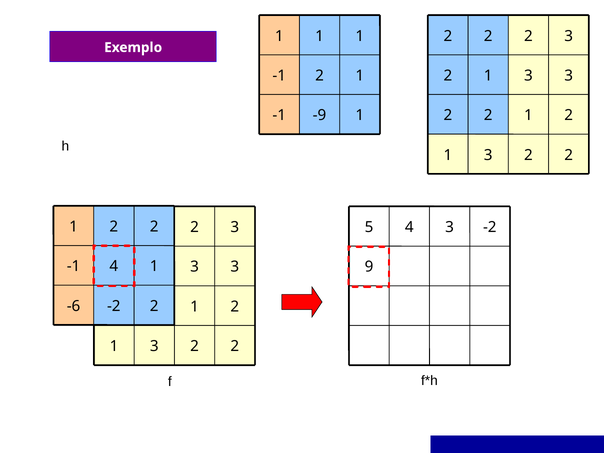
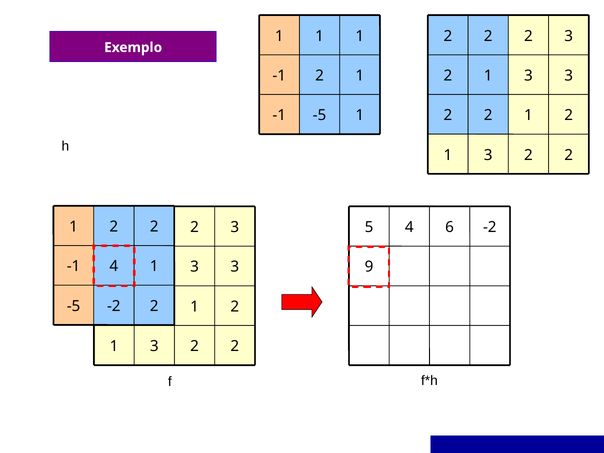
-9: -9 -> -5 (320, 115)
4 3: 3 -> 6 (450, 227)
-6: -6 -> -5 (74, 306)
